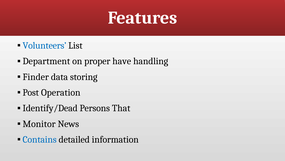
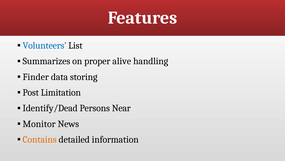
Department: Department -> Summarizes (46, 61)
have: have -> alive (122, 61)
Operation: Operation -> Limitation (61, 92)
That: That -> Near (121, 108)
Contains colour: blue -> orange (40, 139)
